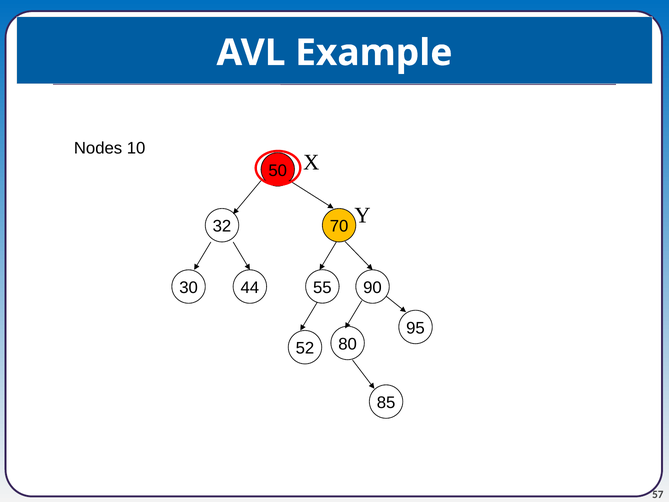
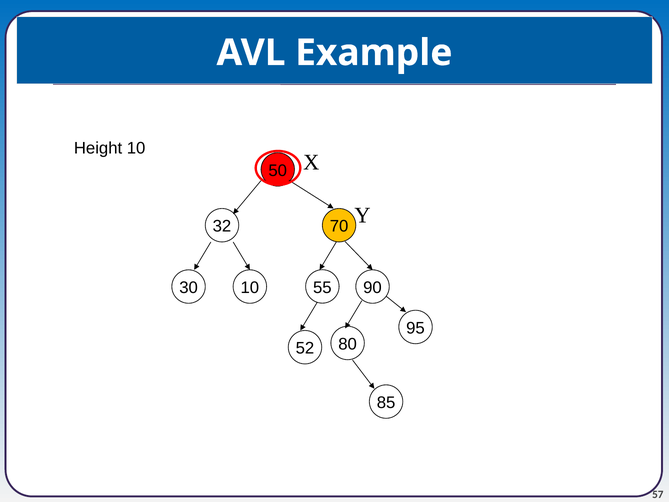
Nodes: Nodes -> Height (98, 148)
30 44: 44 -> 10 (250, 288)
